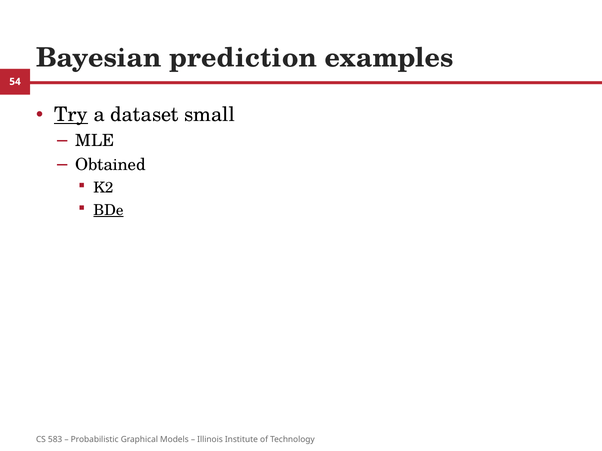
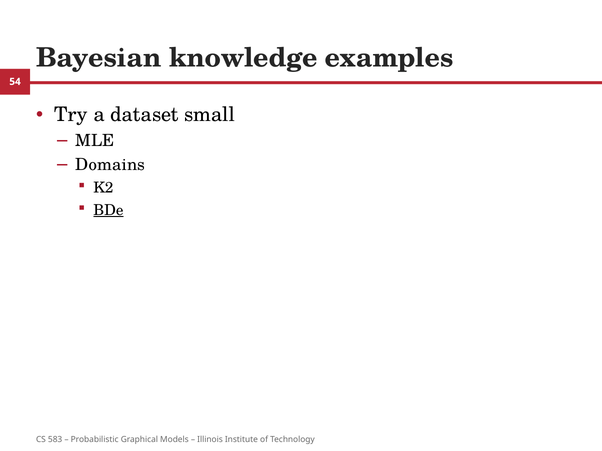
prediction: prediction -> knowledge (243, 58)
Try underline: present -> none (71, 115)
Obtained: Obtained -> Domains (110, 165)
